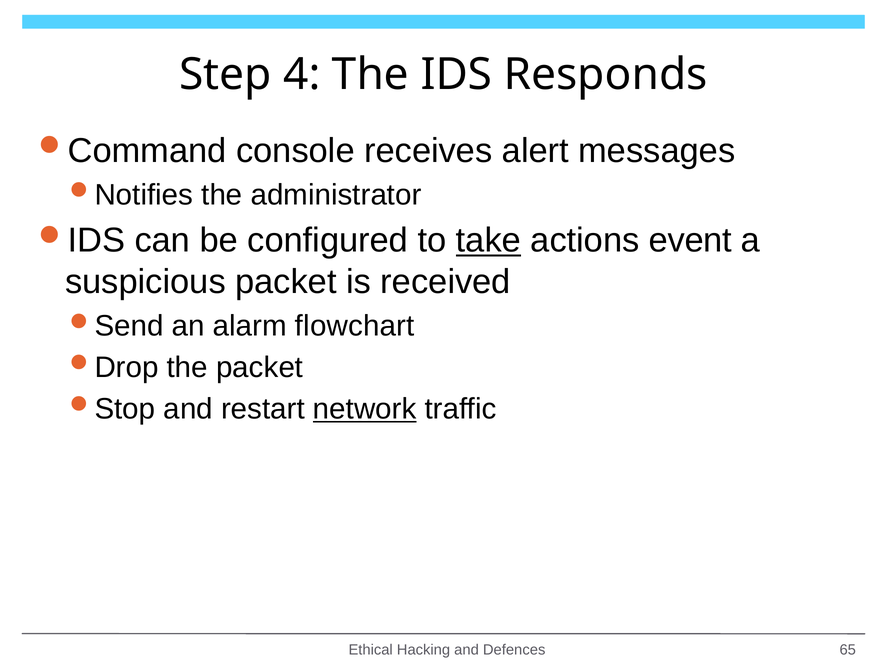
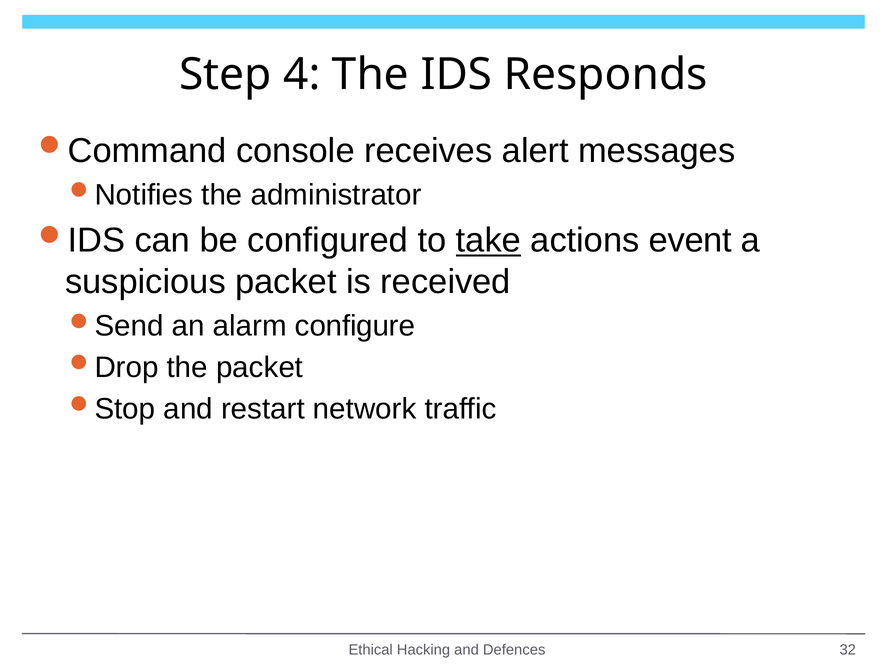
flowchart: flowchart -> configure (355, 326)
network underline: present -> none (365, 409)
65: 65 -> 32 (848, 649)
